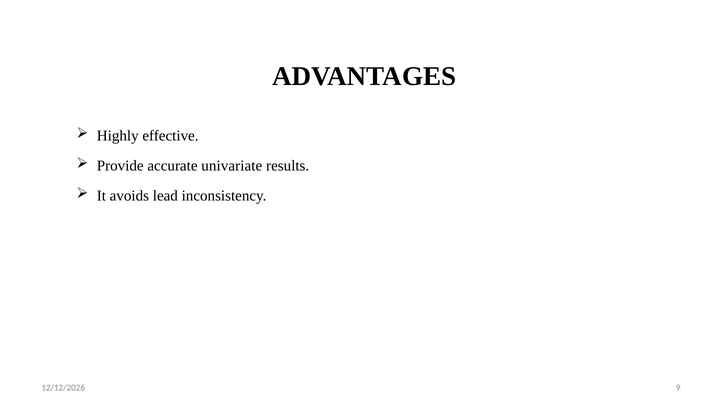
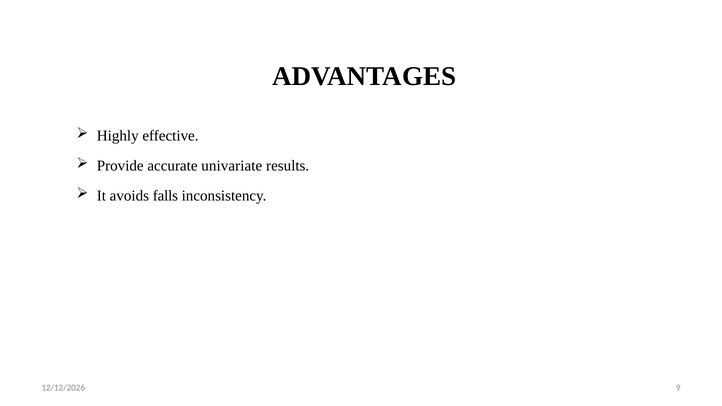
lead: lead -> falls (165, 196)
